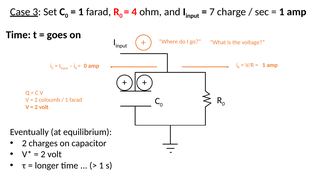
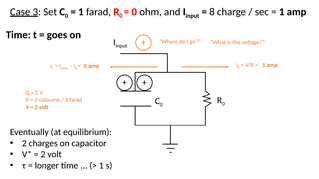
4: 4 -> 0 (134, 12)
7: 7 -> 8 (212, 12)
